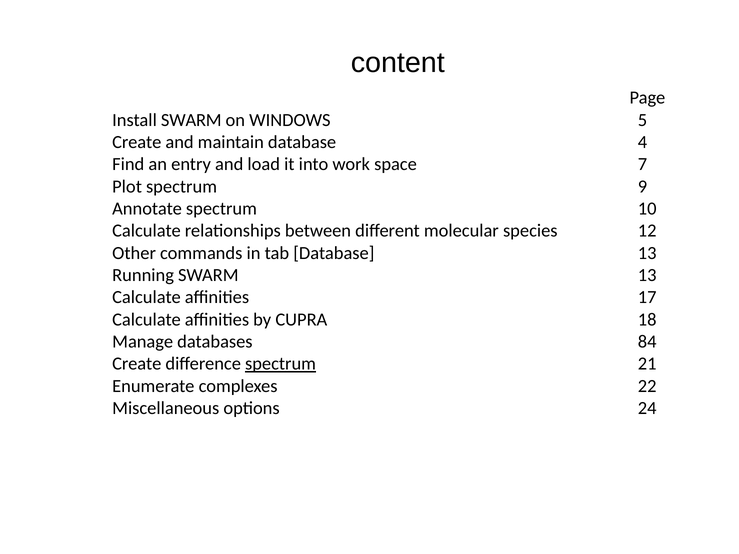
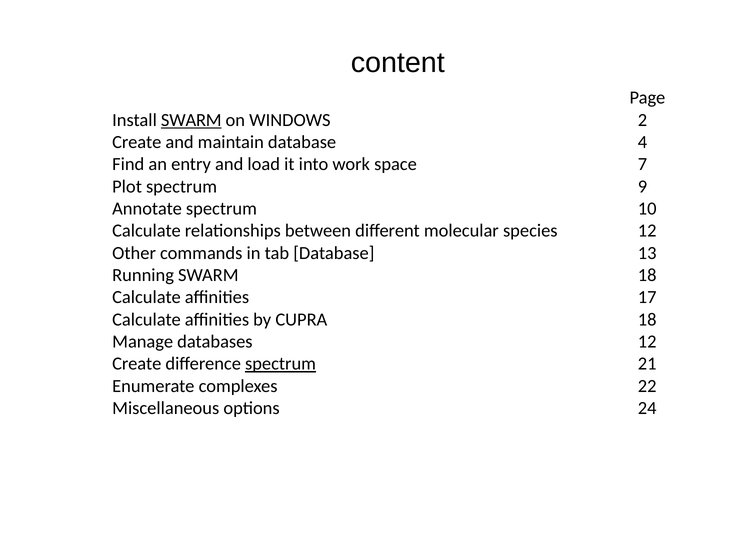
SWARM underline: none -> present (191, 120)
5: 5 -> 2 (642, 120)
SWARM 13: 13 -> 18 (647, 275)
databases 84: 84 -> 12 (647, 342)
